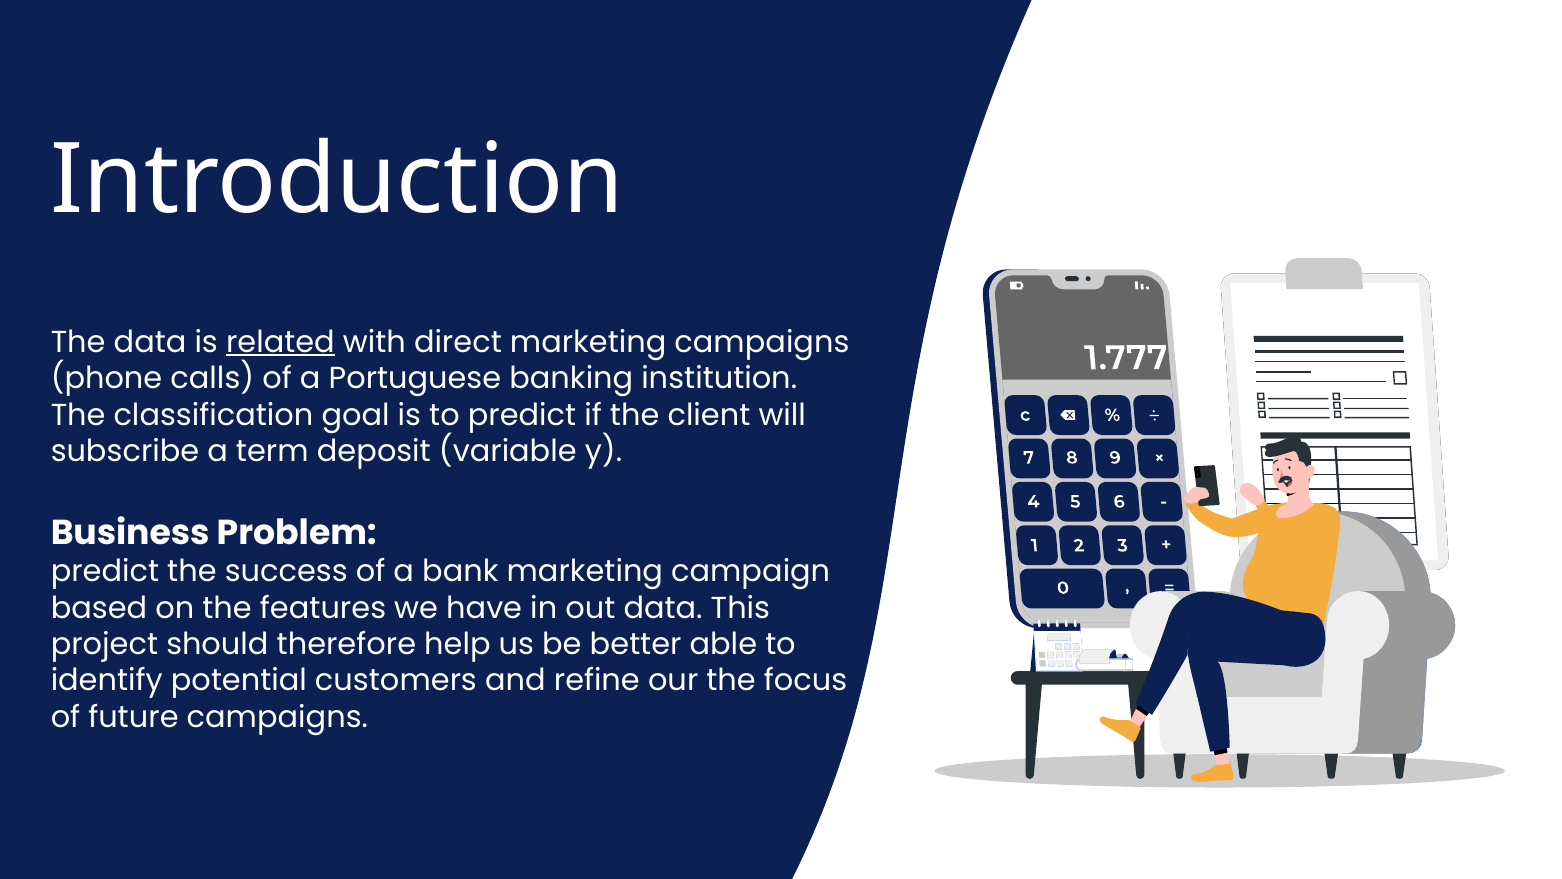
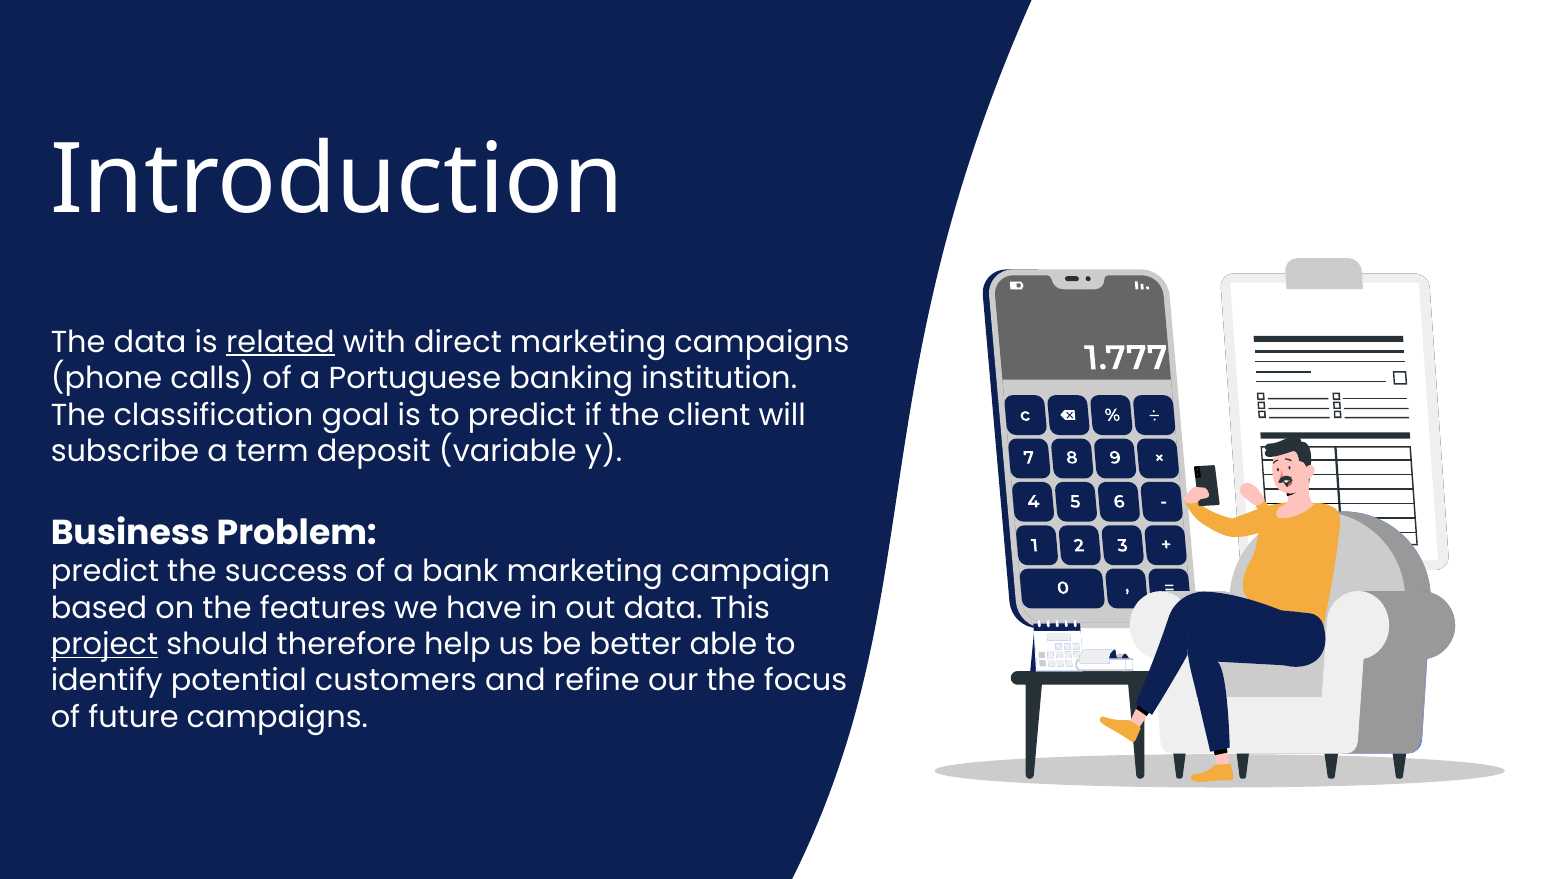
project underline: none -> present (104, 644)
